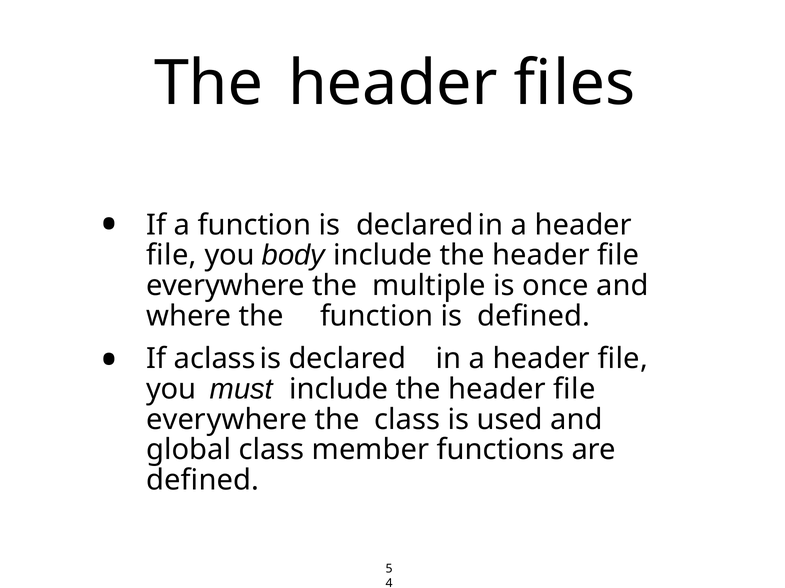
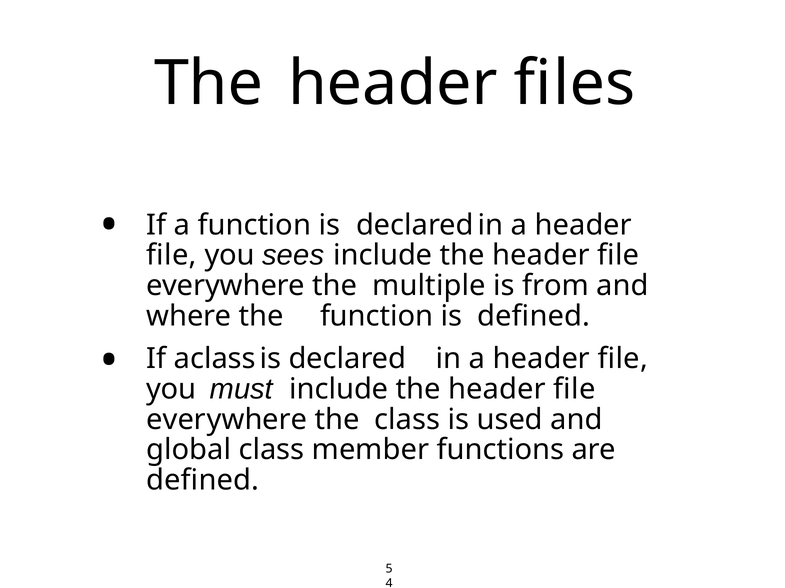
body: body -> sees (293, 256)
once: once -> from (556, 286)
